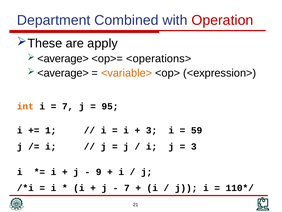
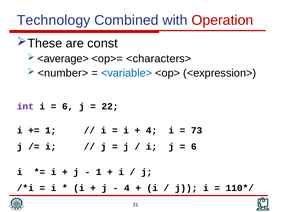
Department: Department -> Technology (54, 20)
apply: apply -> const (103, 43)
<operations>: <operations> -> <characters> (159, 59)
<average>: <average> -> <number> (63, 73)
<variable> colour: orange -> blue (127, 73)
int colour: orange -> purple (25, 106)
7: 7 -> 6 (68, 106)
95: 95 -> 22 (110, 106)
3: 3 -> 4 (152, 130)
59: 59 -> 73 (197, 130)
3: 3 -> 6 (194, 146)
9: 9 -> 1 (99, 172)
7: 7 -> 4 (127, 188)
